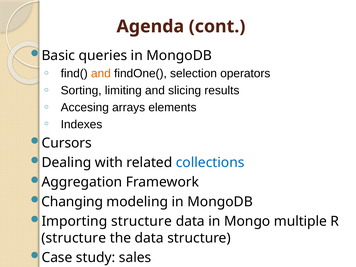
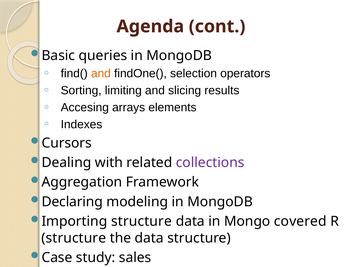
collections colour: blue -> purple (210, 163)
Changing: Changing -> Declaring (72, 202)
multiple: multiple -> covered (300, 221)
